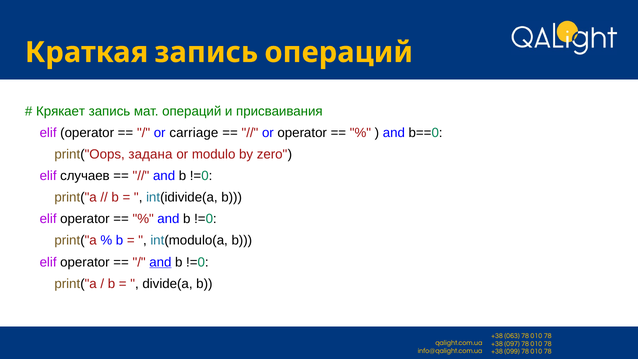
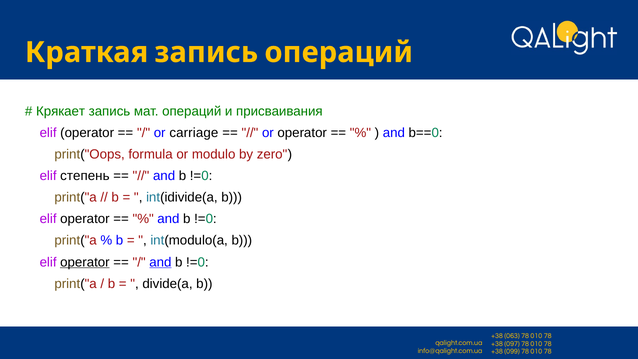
задана: задана -> formula (151, 154)
случаев: случаев -> степень (85, 176)
operator underline: none -> present (85, 262)
